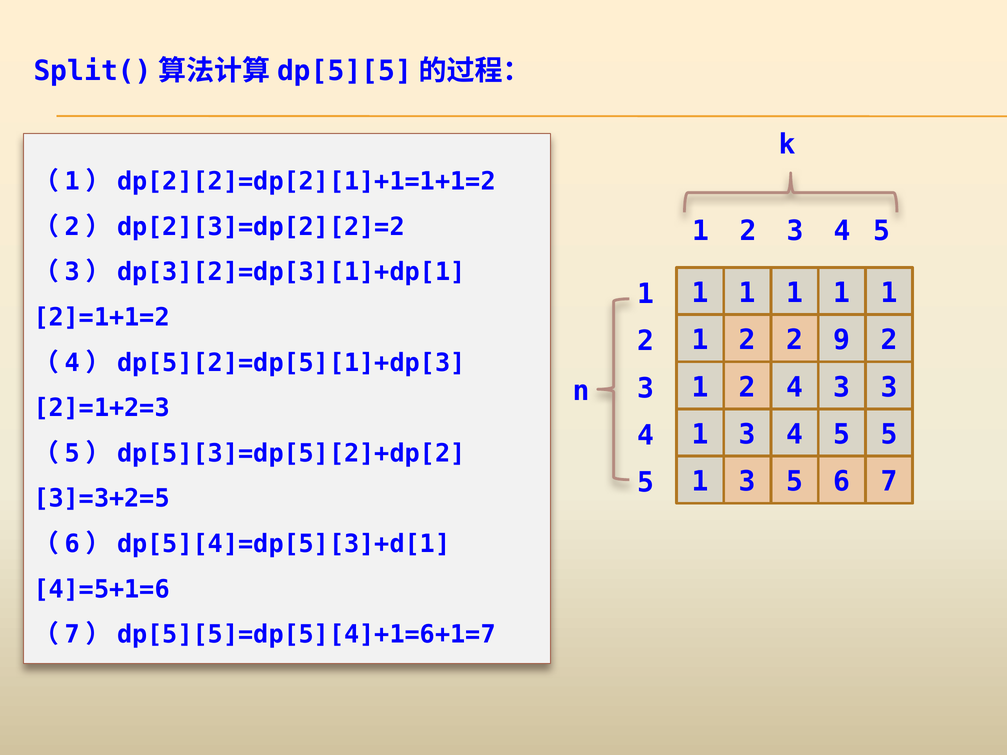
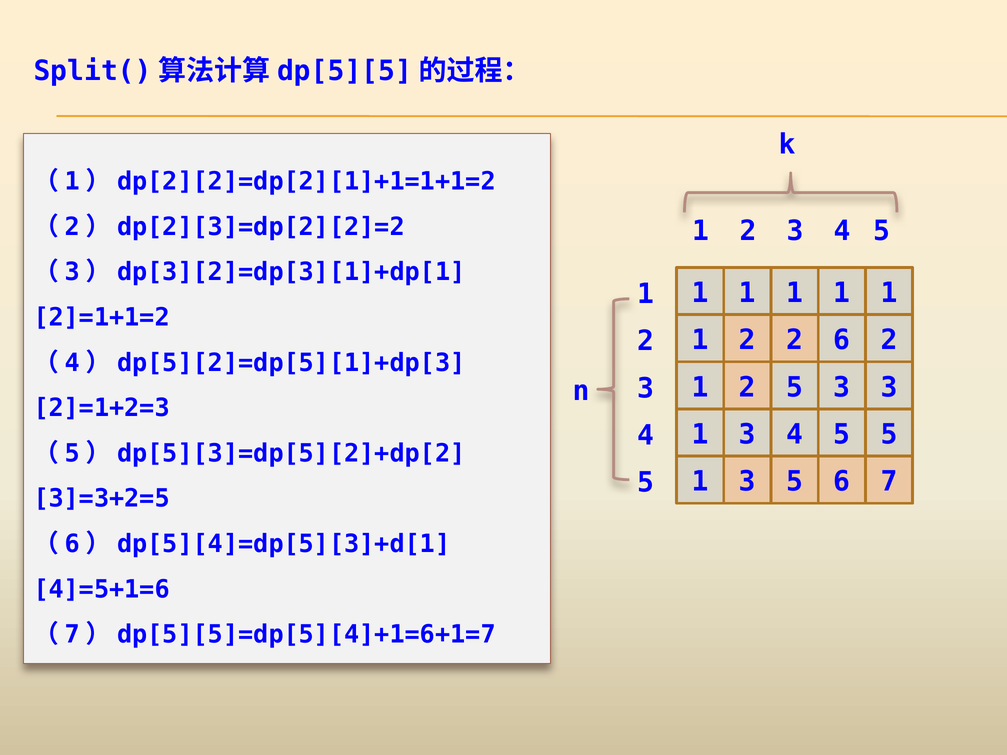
9: 9 -> 6 (842, 340)
4: 4 -> 5 (795, 387)
